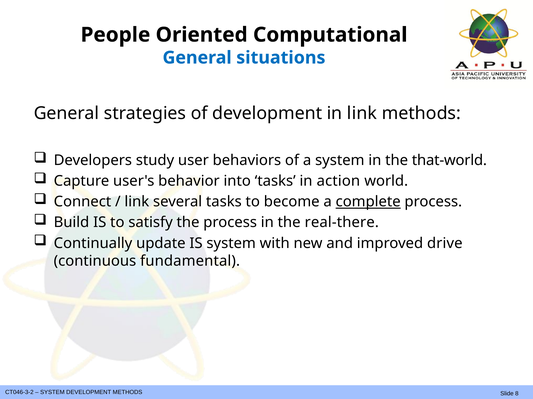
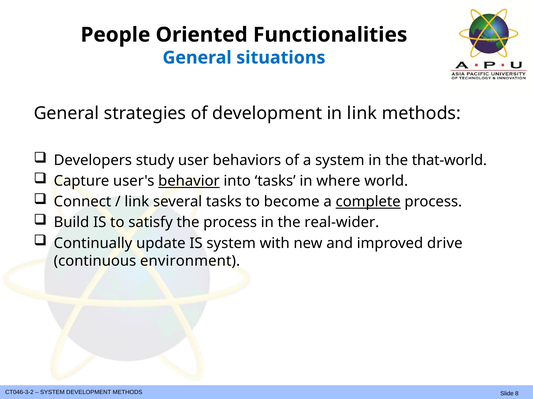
Computational: Computational -> Functionalities (330, 35)
behavior underline: none -> present (189, 181)
action: action -> where (338, 181)
real-there: real-there -> real-wider (342, 223)
fundamental: fundamental -> environment (190, 261)
